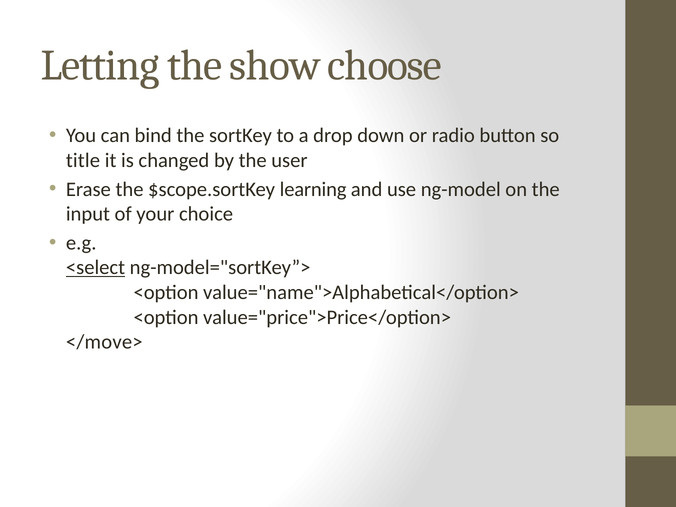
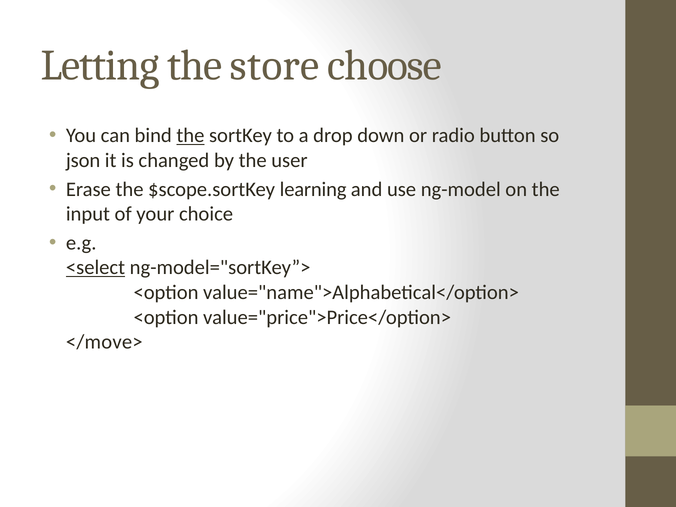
show: show -> store (275, 66)
the underline: none -> present (190, 136)
title: title -> json (83, 160)
